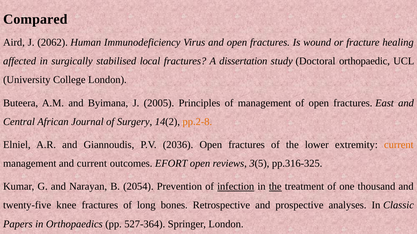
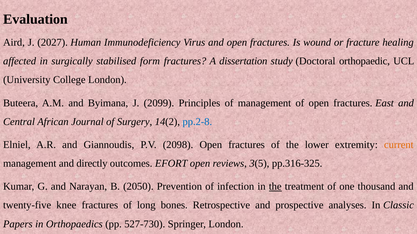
Compared: Compared -> Evaluation (35, 19)
2062: 2062 -> 2027 (53, 43)
local: local -> form (150, 61)
2005: 2005 -> 2099 (159, 103)
pp.2-8 colour: orange -> blue (197, 122)
2036: 2036 -> 2098 (178, 145)
and current: current -> directly (92, 164)
2054: 2054 -> 2050 (138, 187)
infection underline: present -> none (236, 187)
527-364: 527-364 -> 527-730 (145, 224)
